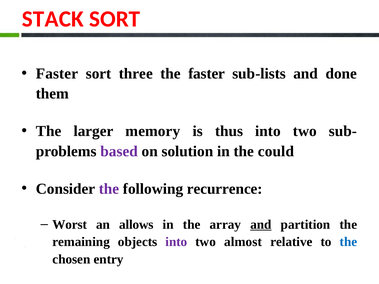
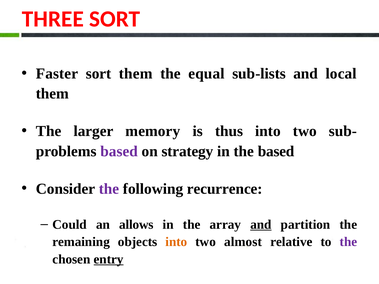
STACK: STACK -> THREE (53, 19)
sort three: three -> them (136, 74)
the faster: faster -> equal (206, 74)
done: done -> local (341, 74)
solution: solution -> strategy (187, 151)
the could: could -> based (276, 151)
Worst: Worst -> Could (70, 225)
into colour: purple -> orange (176, 242)
the colour: blue -> purple (348, 242)
entry underline: none -> present (109, 259)
